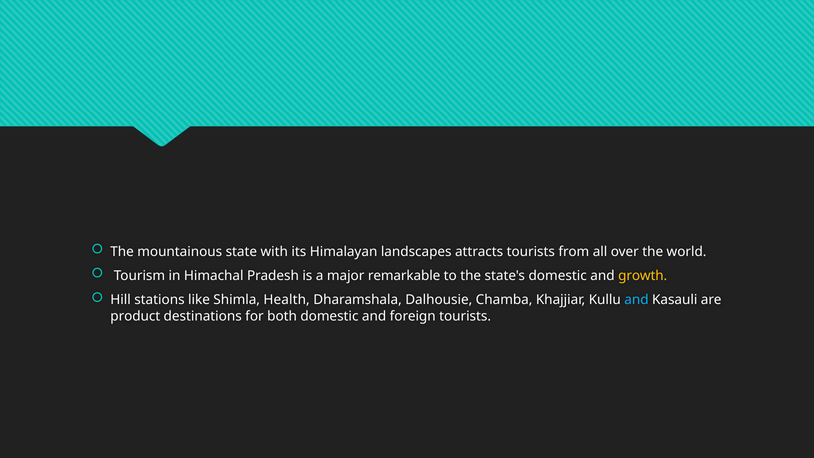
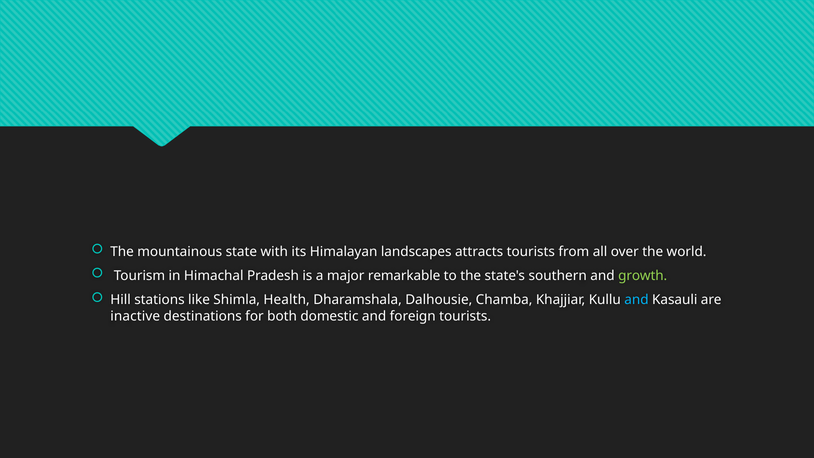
state's domestic: domestic -> southern (558, 276)
growth colour: yellow -> light green (643, 276)
product: product -> inactive (135, 316)
